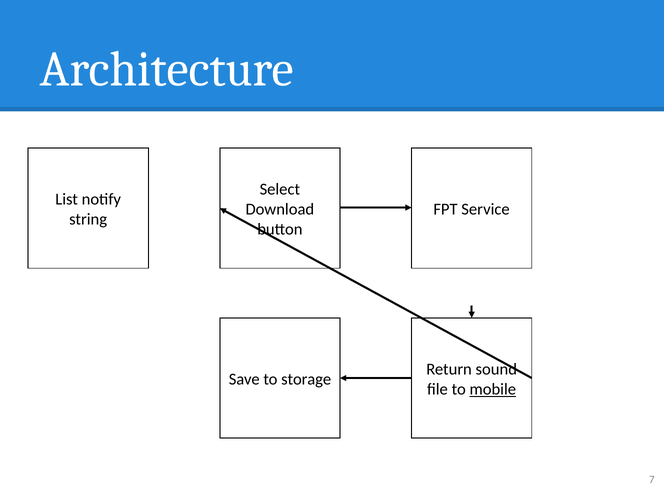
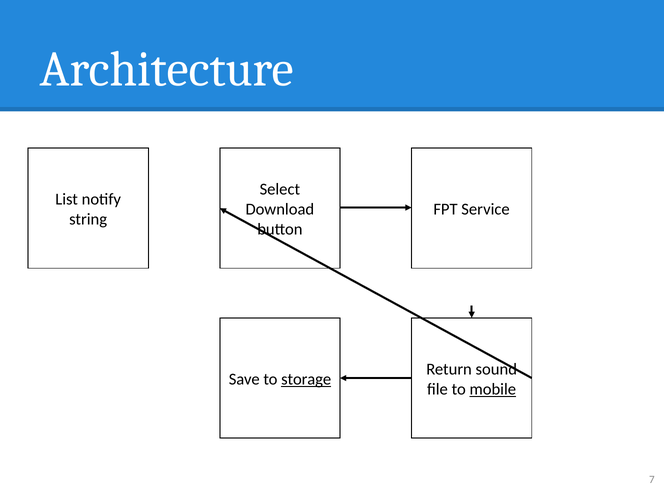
storage underline: none -> present (306, 379)
